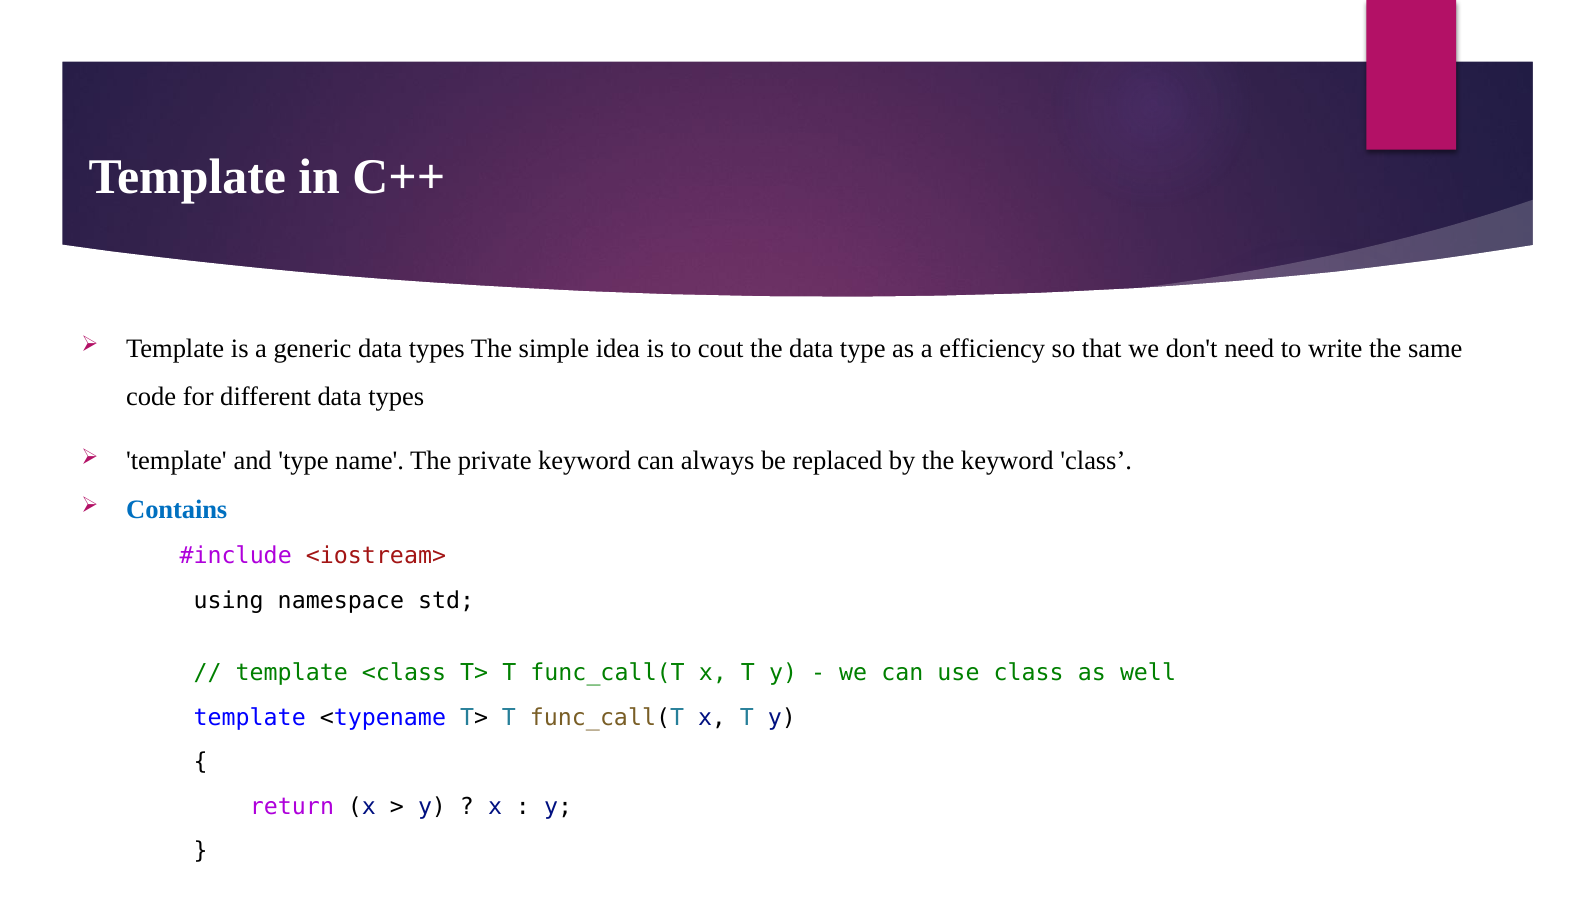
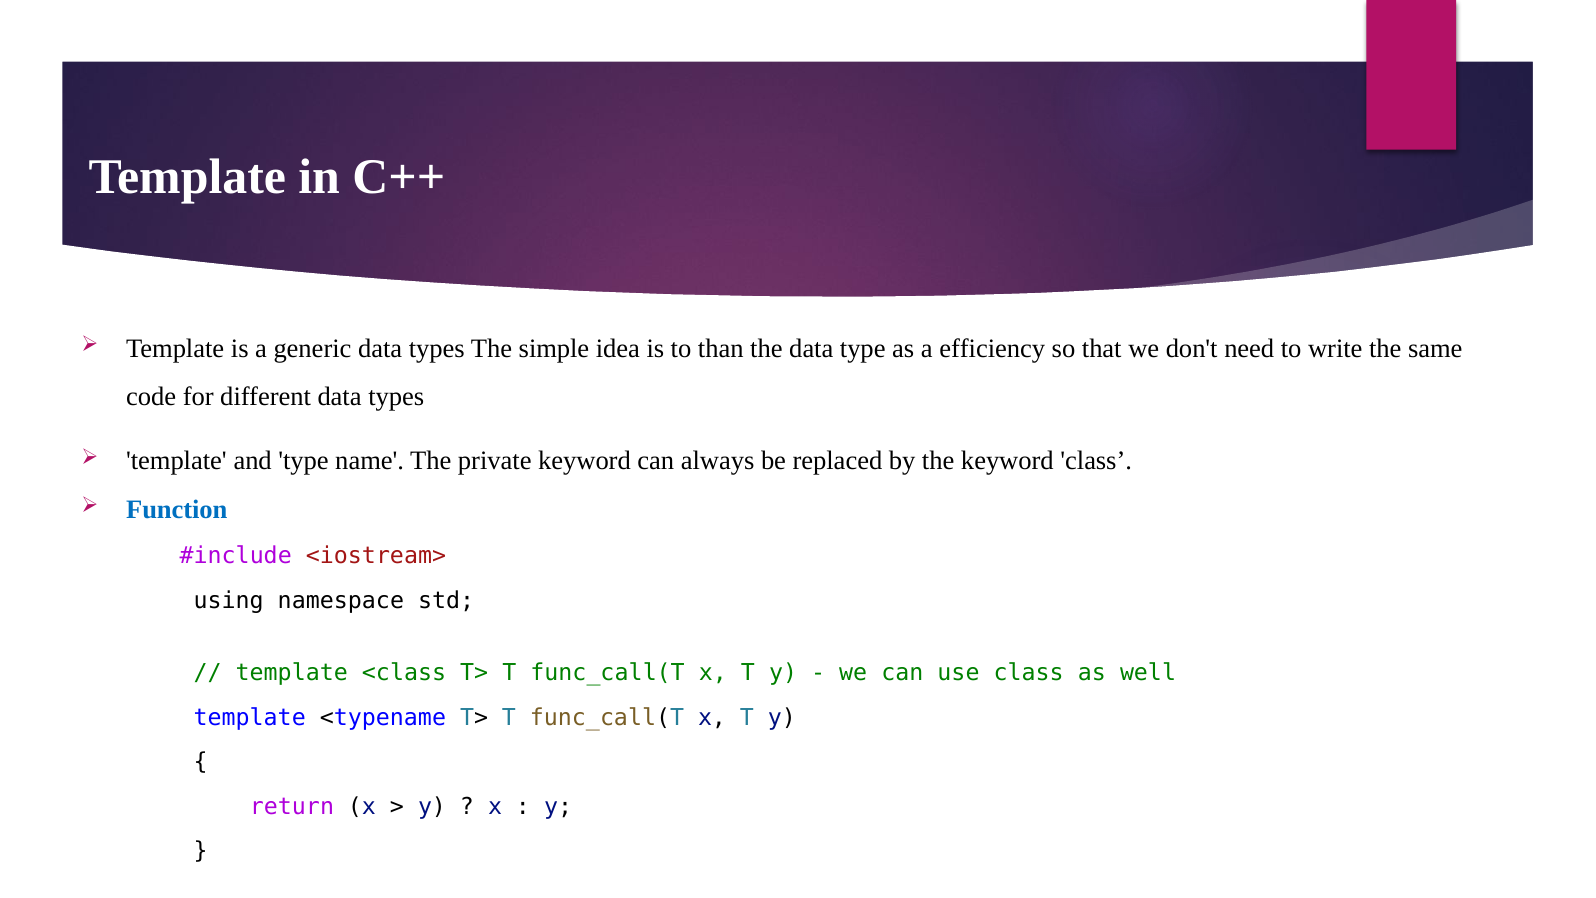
cout: cout -> than (721, 348)
Contains: Contains -> Function (177, 509)
